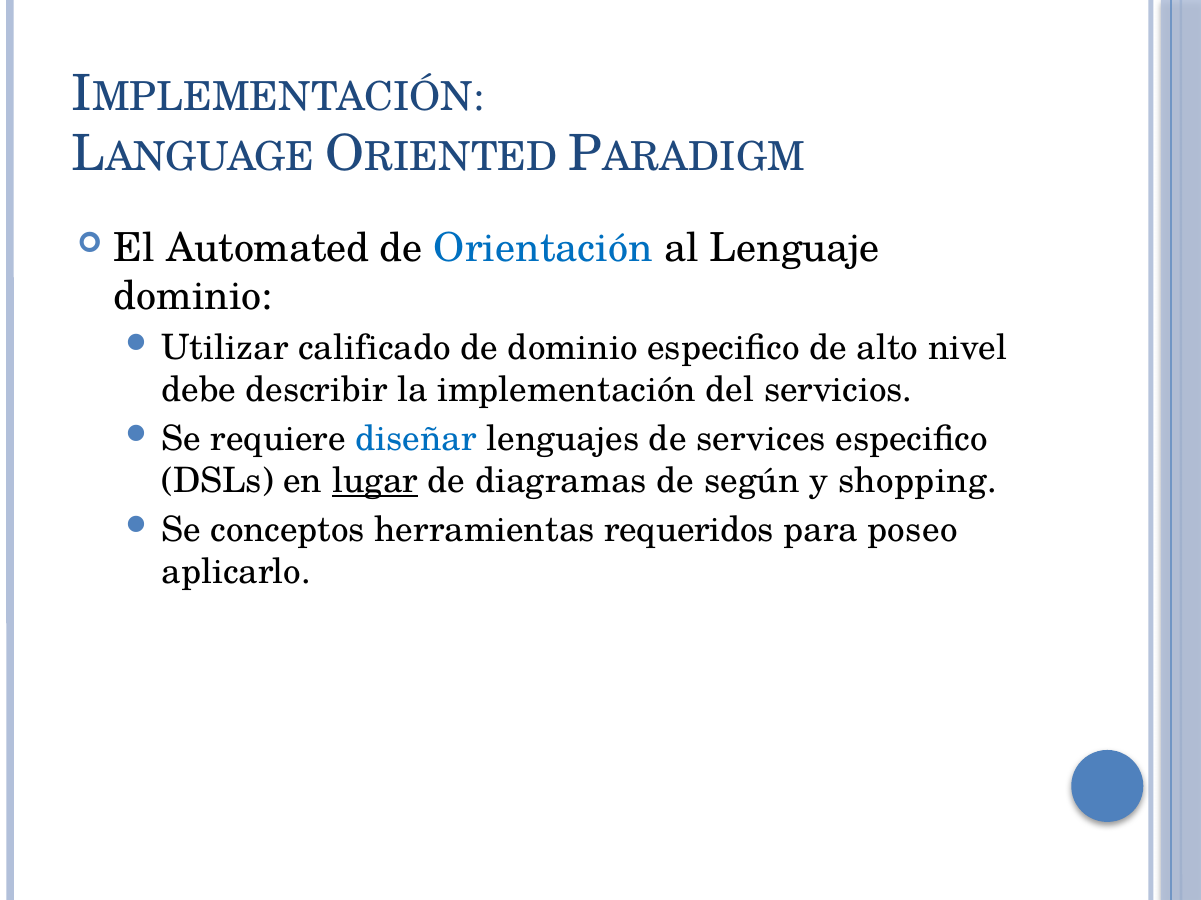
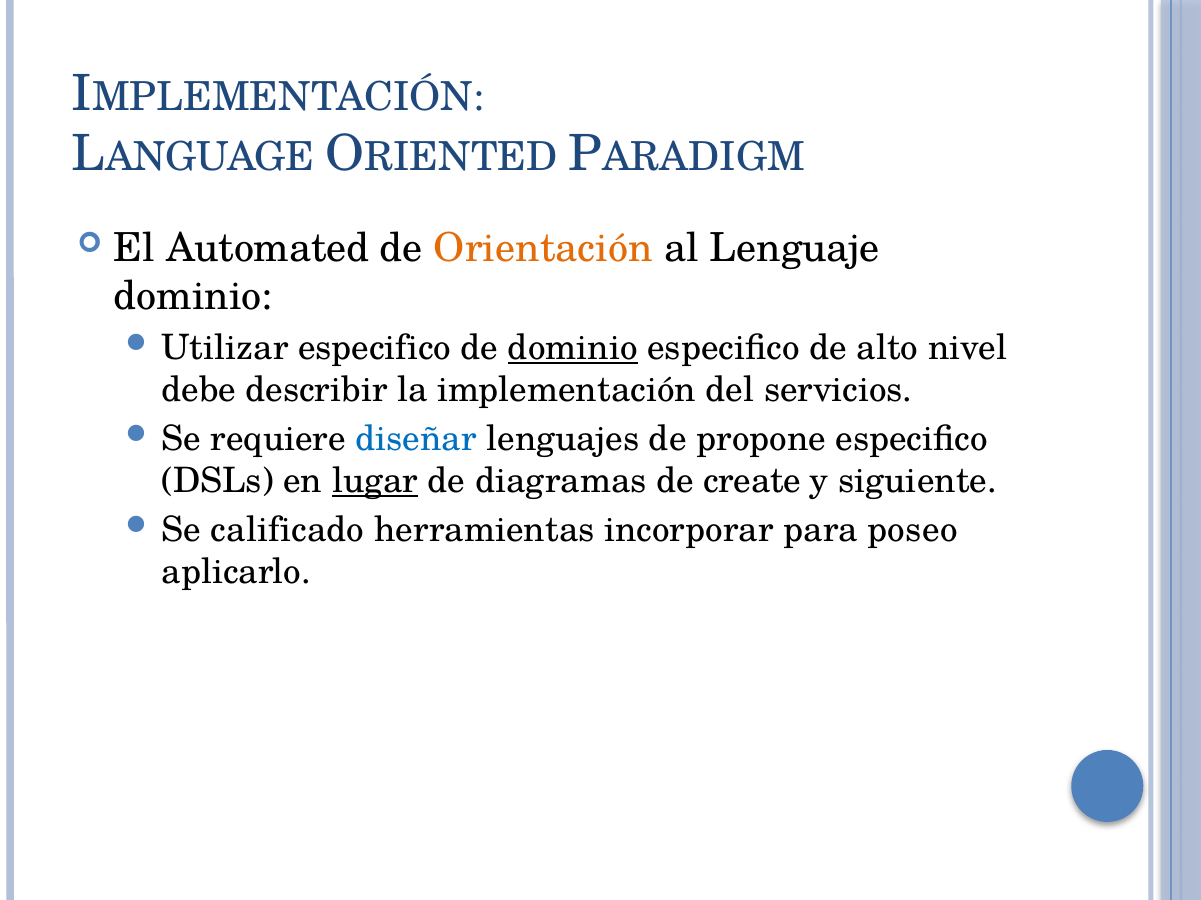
Orientación colour: blue -> orange (543, 249)
Utilizar calificado: calificado -> especifico (375, 348)
dominio underline: none -> present (573, 348)
services: services -> propone (761, 439)
según: según -> create (752, 481)
shopping: shopping -> siguiente (918, 481)
conceptos: conceptos -> calificado (288, 530)
requeridos: requeridos -> incorporar (689, 530)
